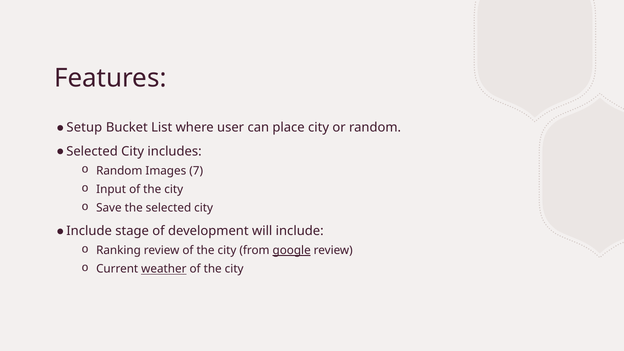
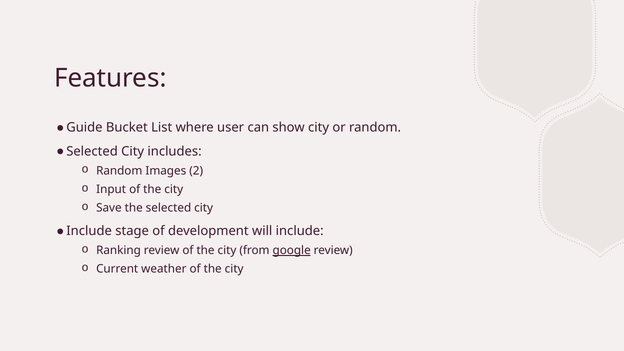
Setup: Setup -> Guide (84, 128)
place: place -> show (289, 128)
7: 7 -> 2 (196, 171)
weather underline: present -> none (164, 269)
